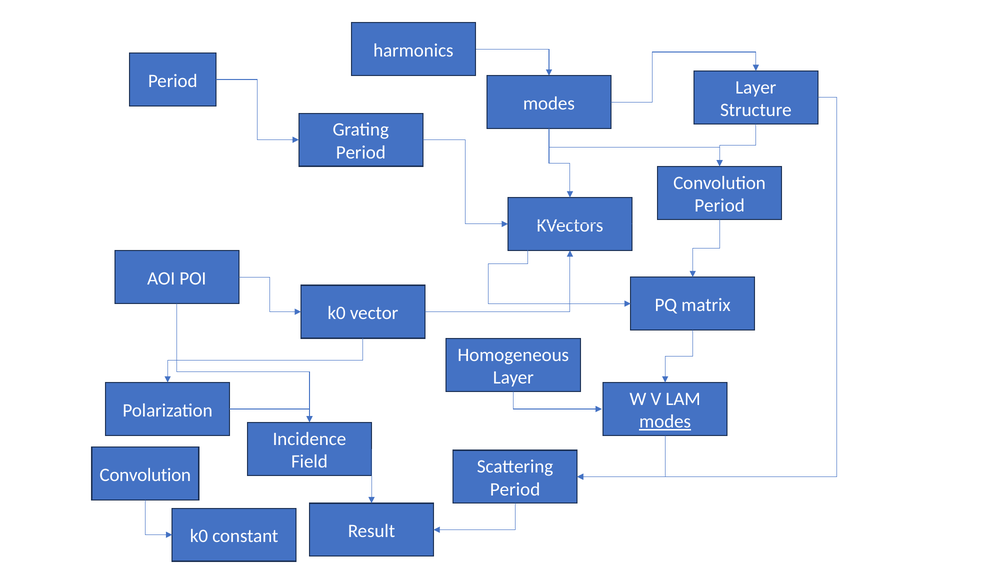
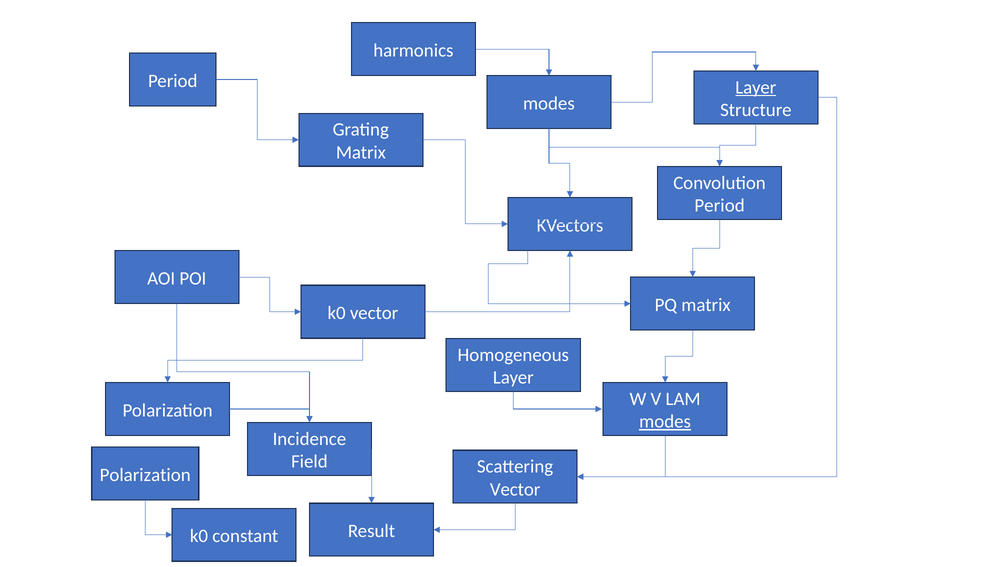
Layer underline: none -> present (756, 87)
Period: Period -> Matrix (361, 152)
Convolution: Convolution -> Polarization (145, 475)
Period: Period -> Vector (515, 489)
